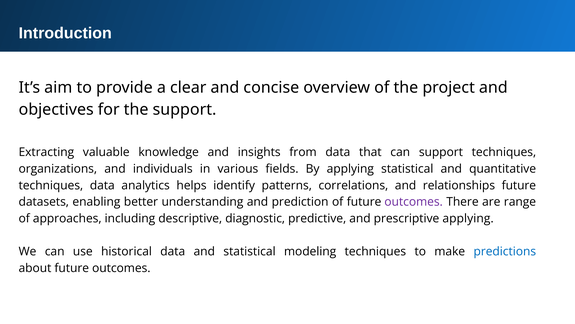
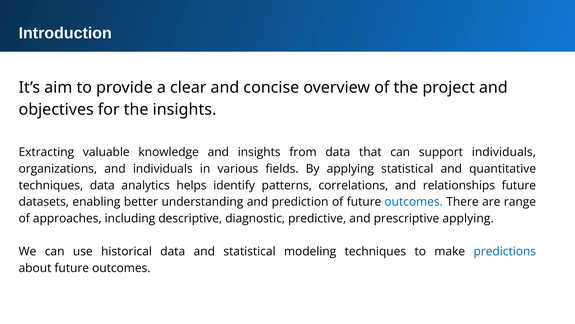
the support: support -> insights (184, 109)
support techniques: techniques -> individuals (504, 152)
outcomes colour: purple -> blue (414, 202)
